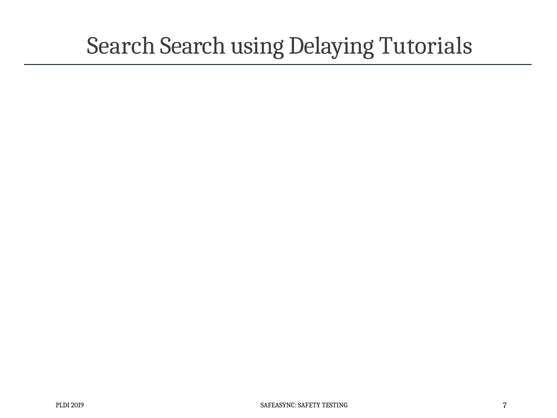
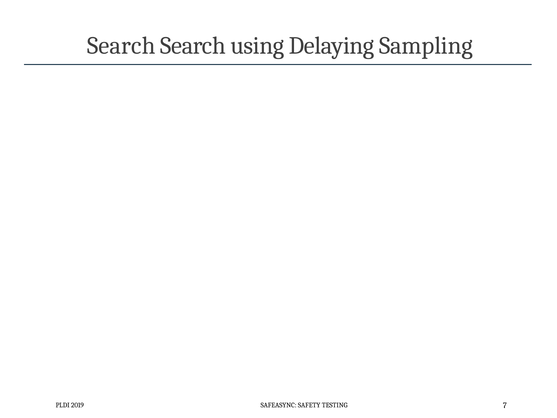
Tutorials: Tutorials -> Sampling (426, 46)
